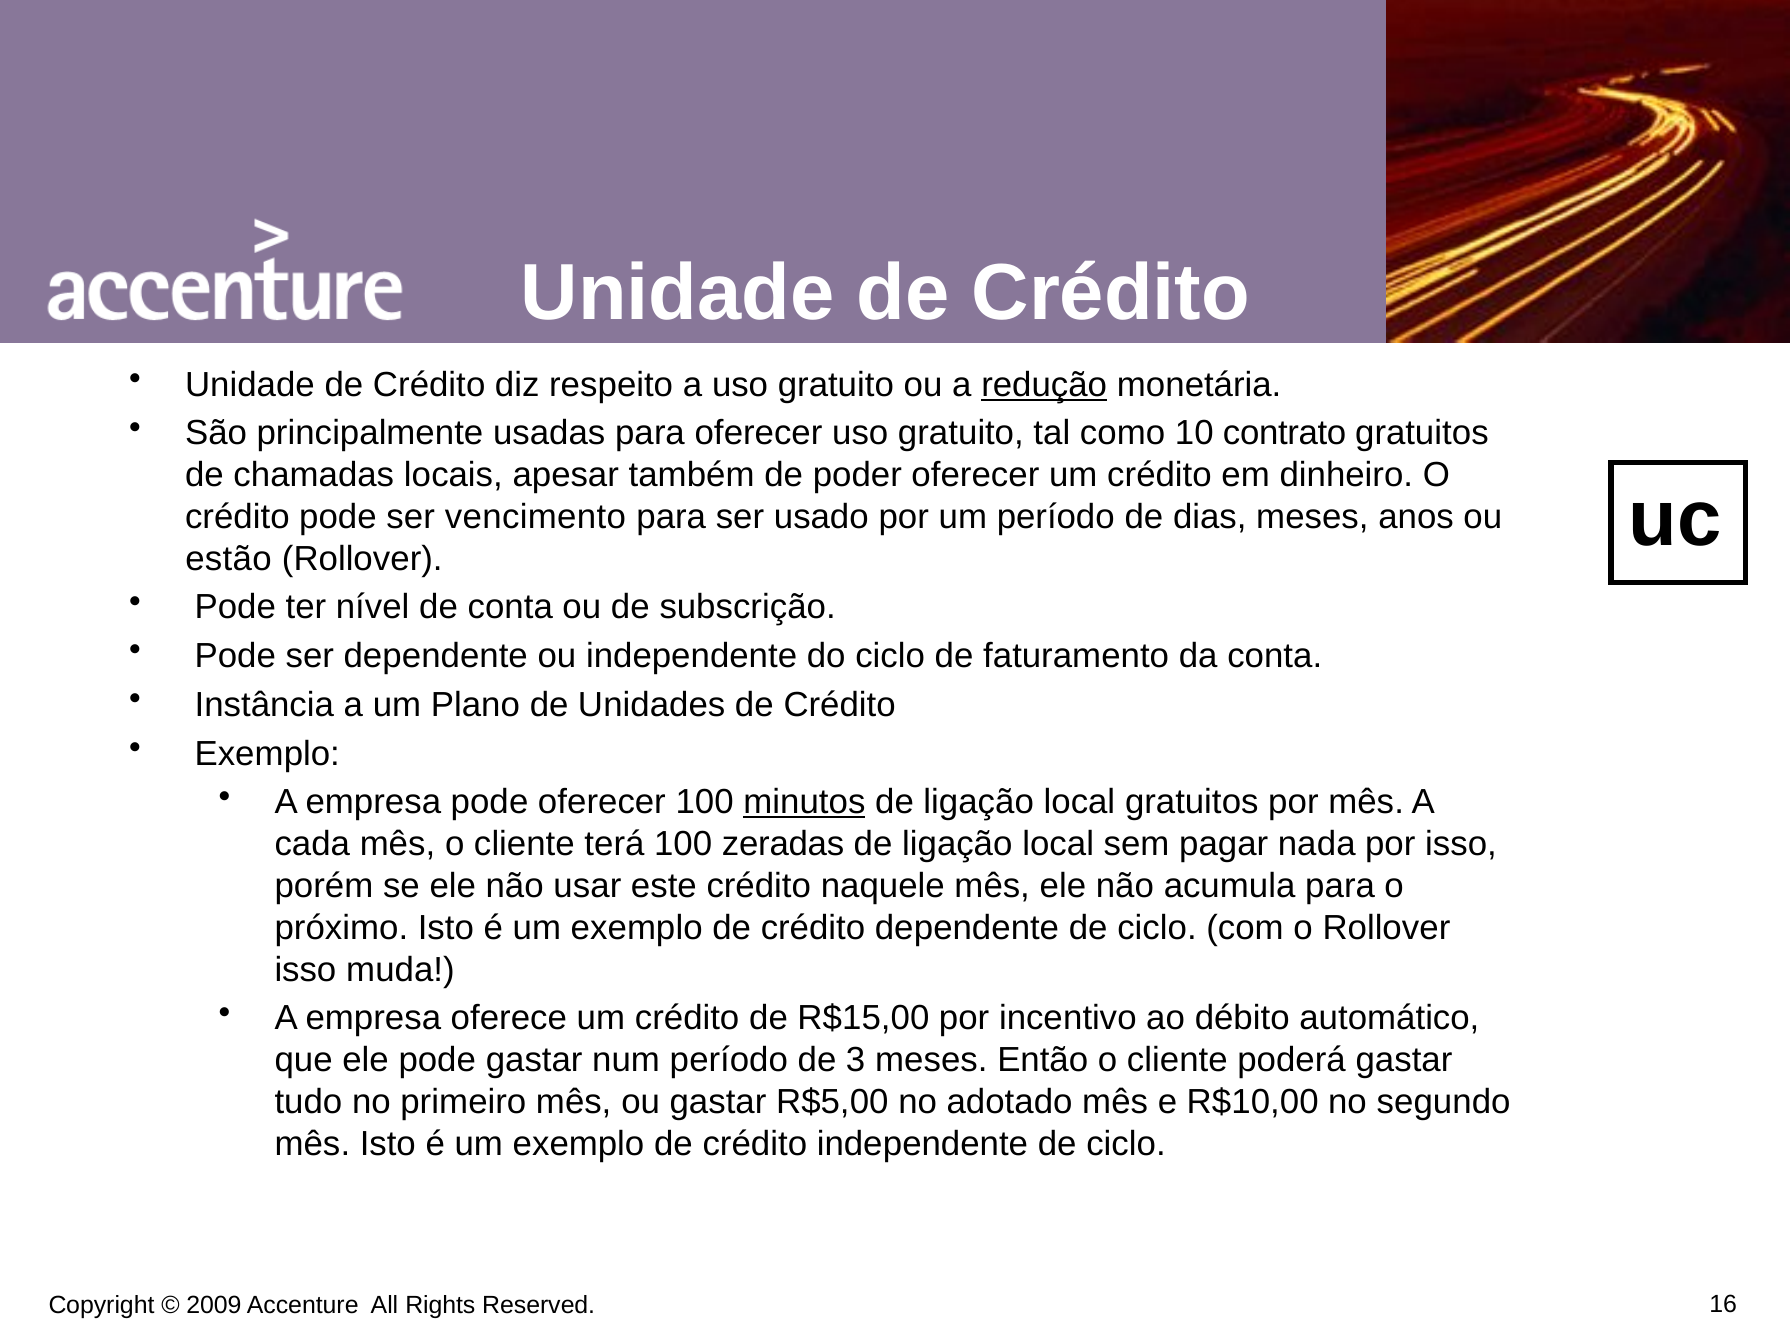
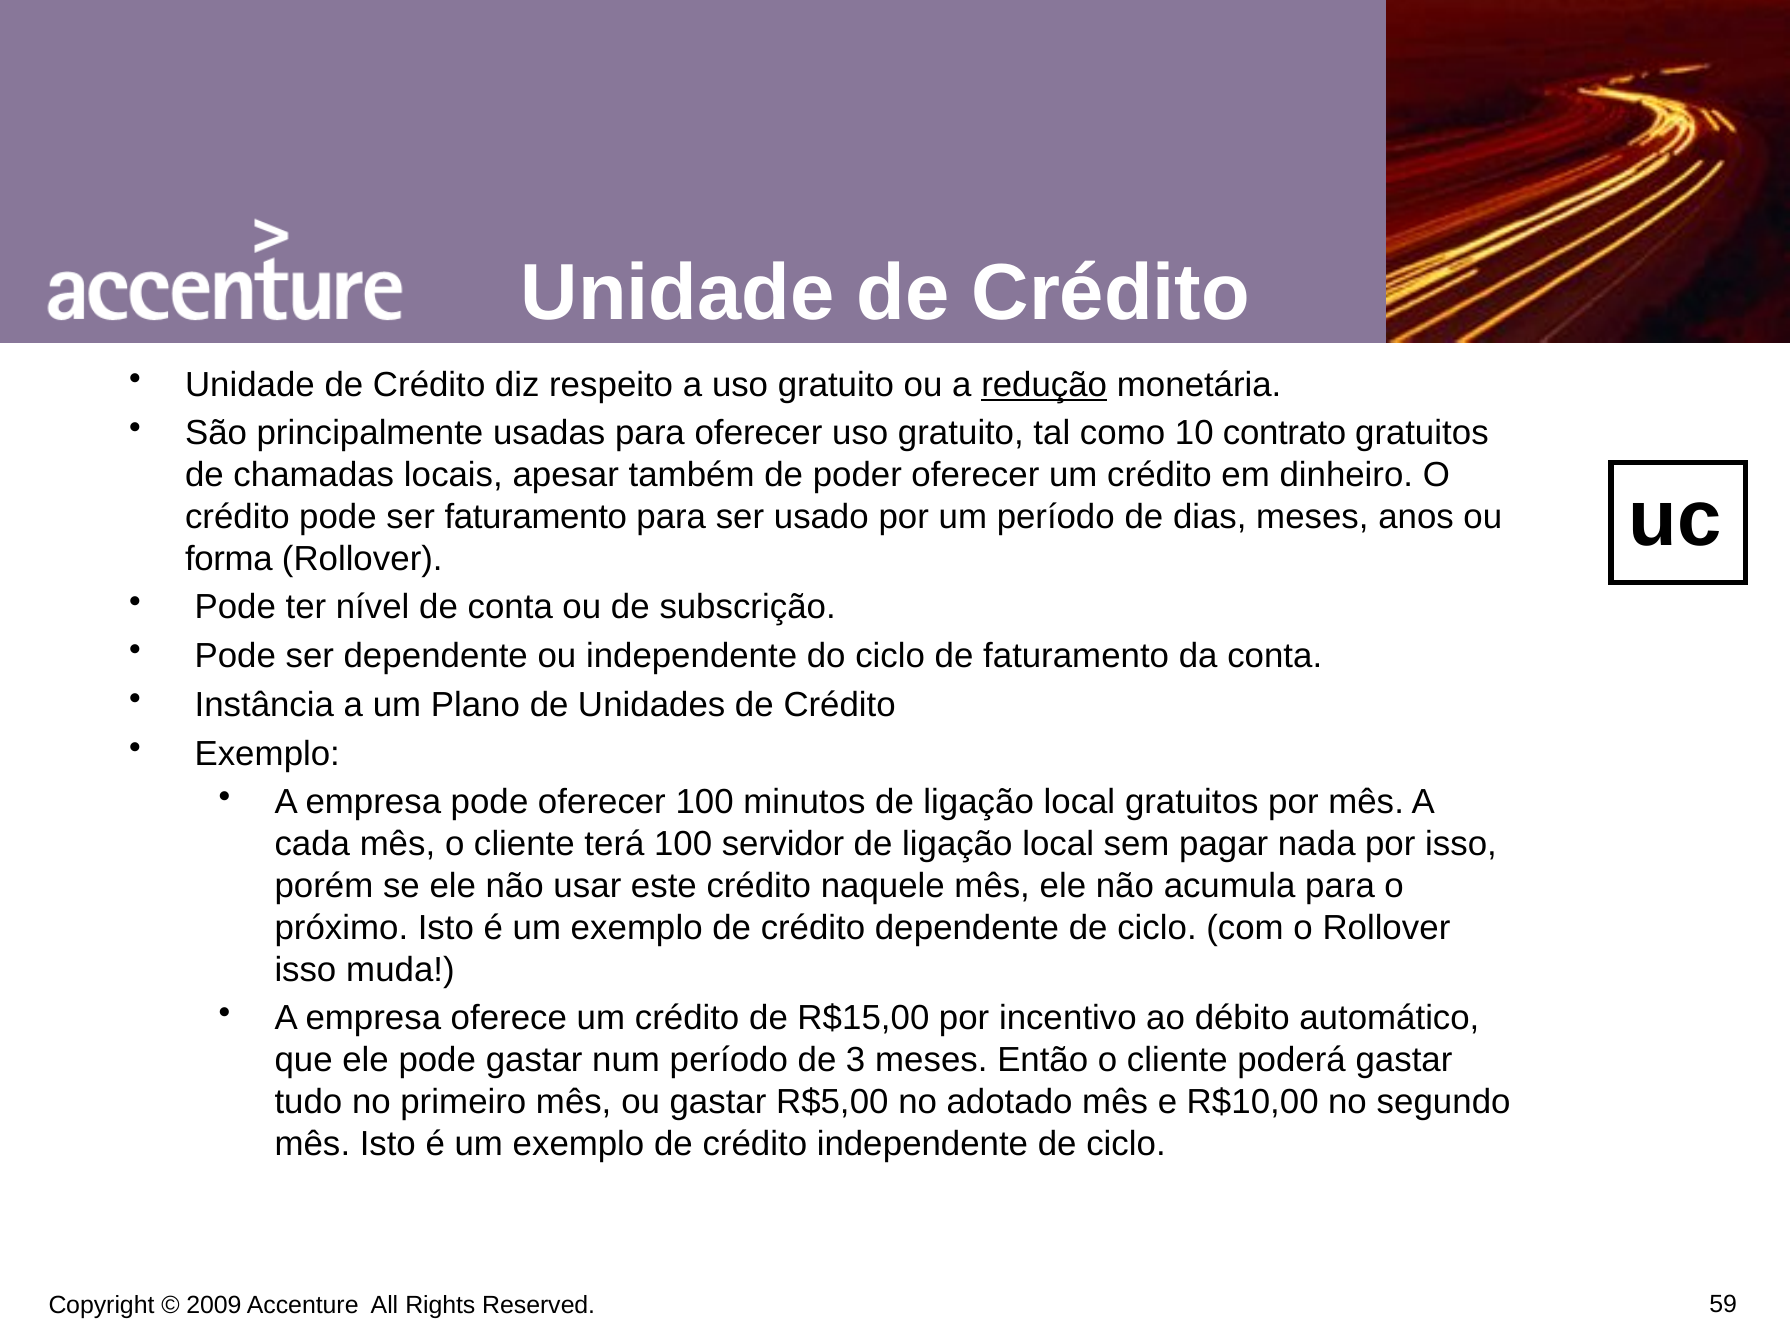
ser vencimento: vencimento -> faturamento (536, 517)
estão: estão -> forma (229, 559)
minutos underline: present -> none (804, 803)
zeradas: zeradas -> servidor (783, 845)
16: 16 -> 59 (1723, 1304)
